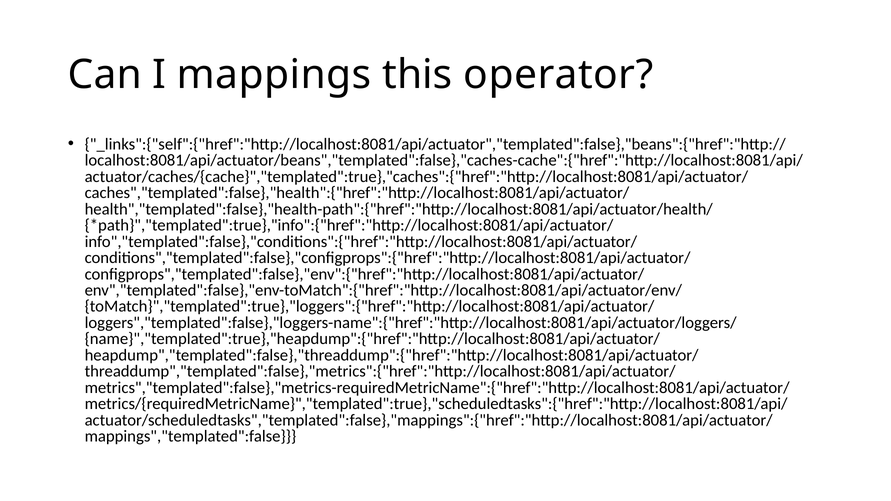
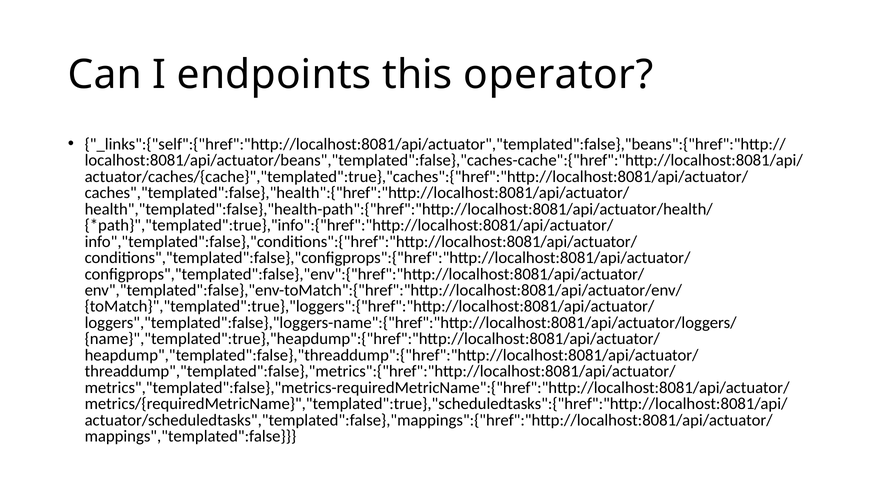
mappings: mappings -> endpoints (274, 75)
